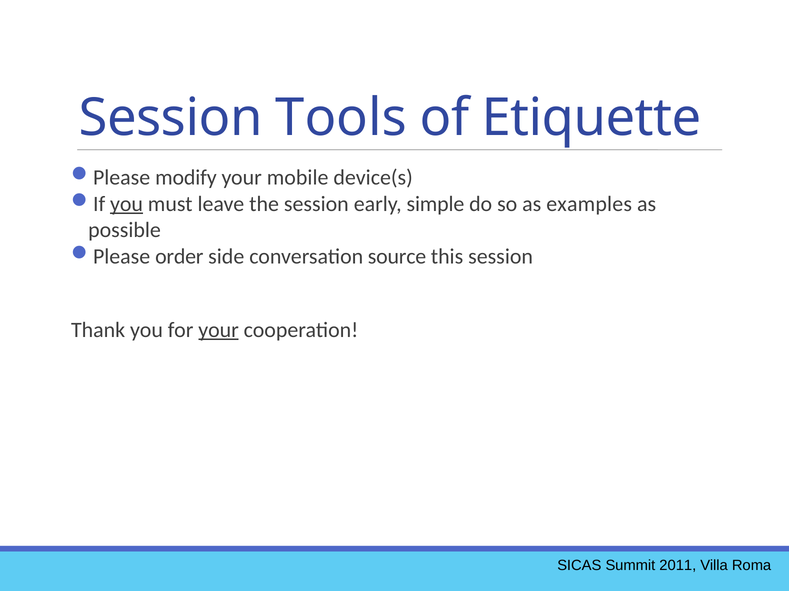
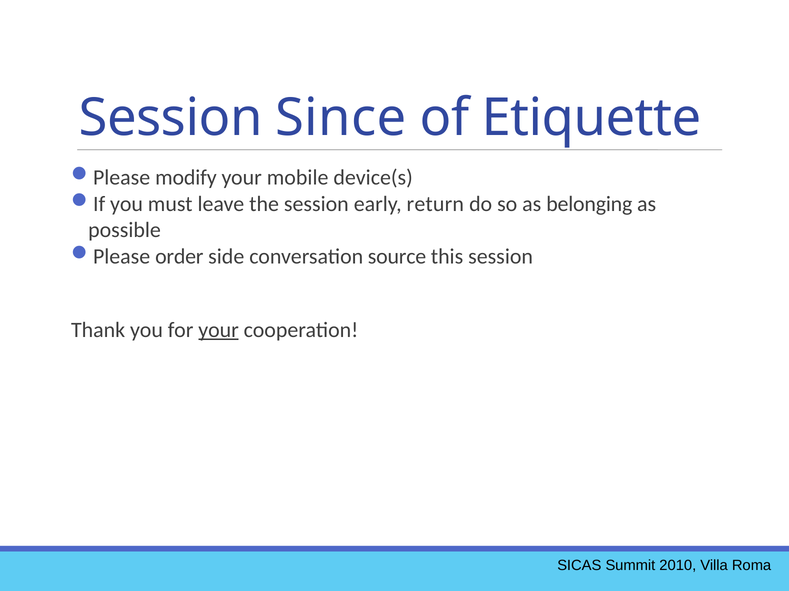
Tools: Tools -> Since (341, 118)
you underline: present -> none (126, 204)
simple: simple -> return (435, 204)
examples: examples -> belonging (589, 204)
2011: 2011 -> 2010 (678, 566)
